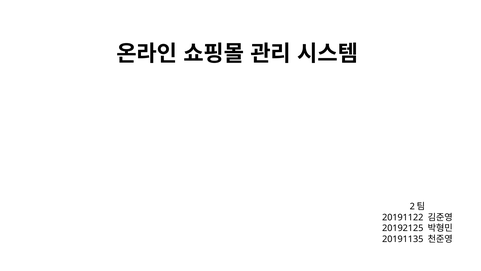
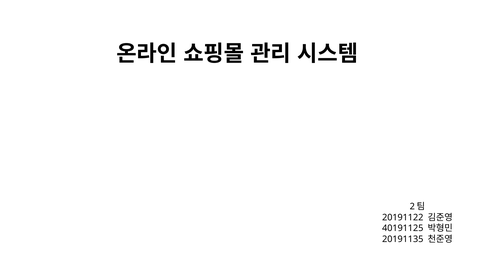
20192125: 20192125 -> 40191125 (403, 228)
